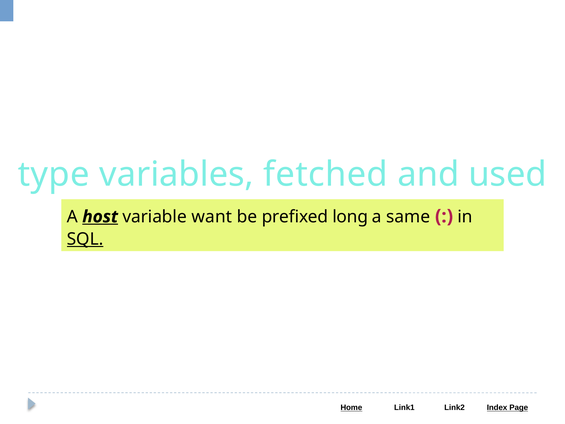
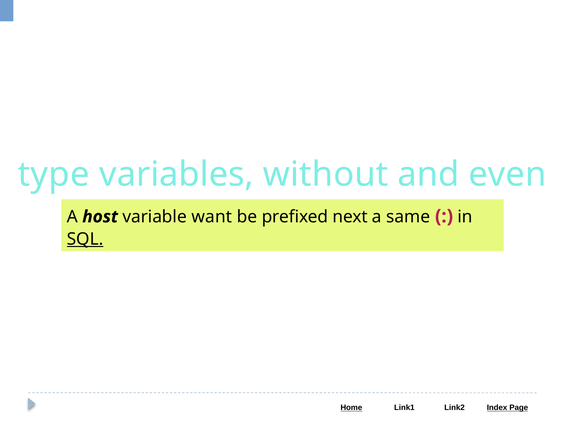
fetched: fetched -> without (326, 174)
used: used -> even (507, 174)
host underline: present -> none (100, 217)
long: long -> next (350, 217)
